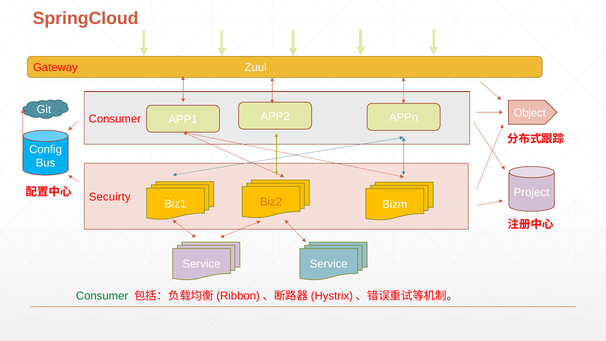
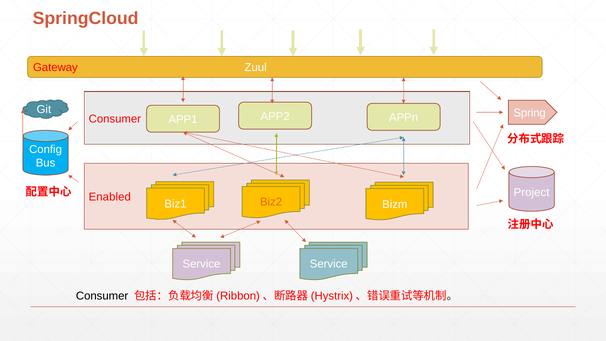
Object: Object -> Spring (530, 113)
Secuirty: Secuirty -> Enabled (110, 197)
Consumer colour: green -> black (102, 296)
